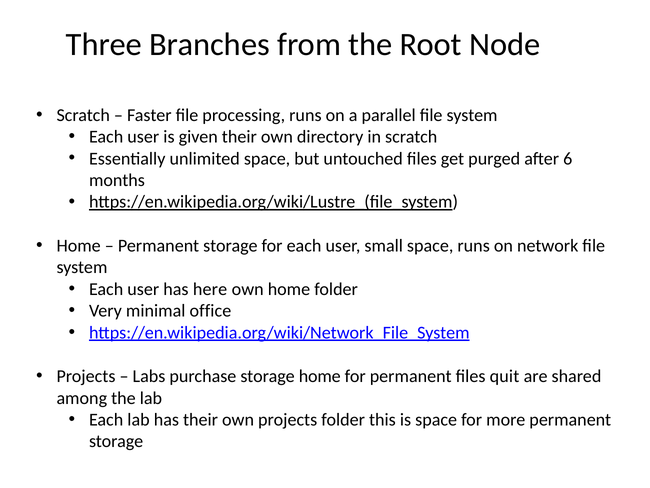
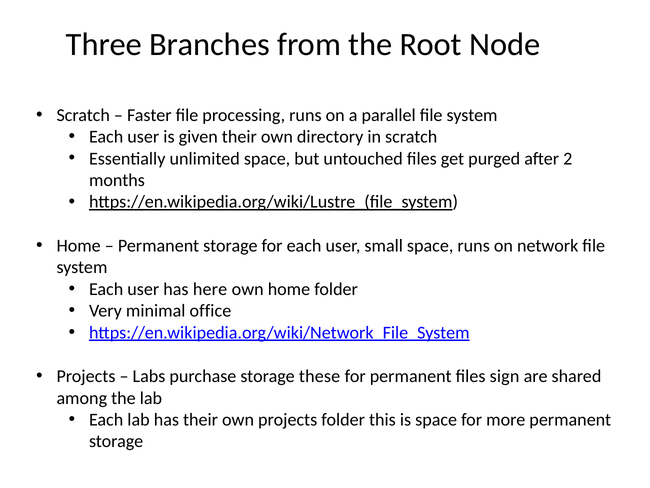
6: 6 -> 2 (568, 158)
storage home: home -> these (320, 376)
quit: quit -> sign (505, 376)
